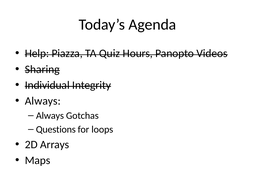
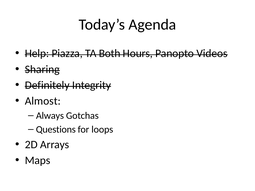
Quiz: Quiz -> Both (110, 54)
Individual: Individual -> Definitely (47, 85)
Always: Always -> Almost (43, 101)
